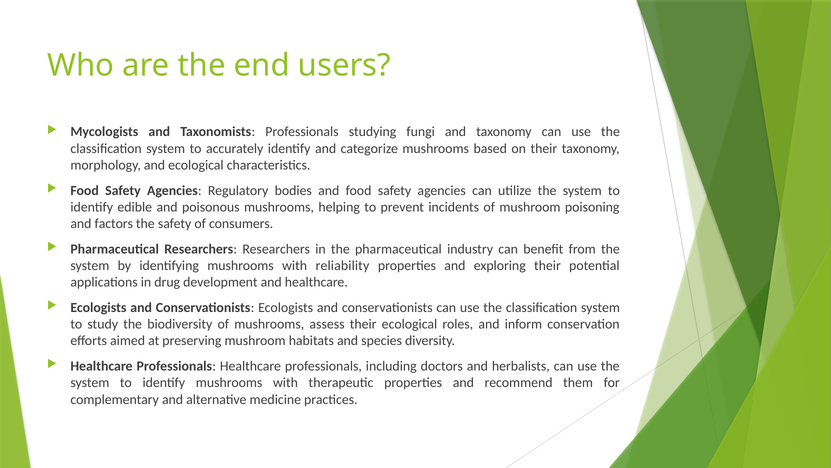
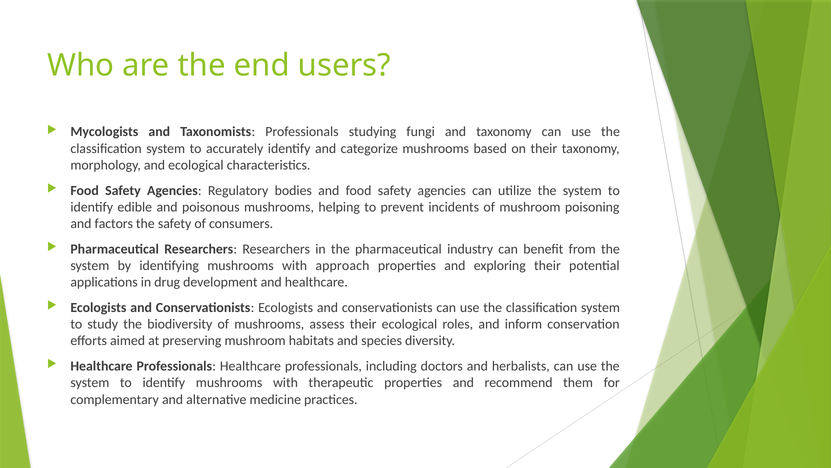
reliability: reliability -> approach (342, 265)
